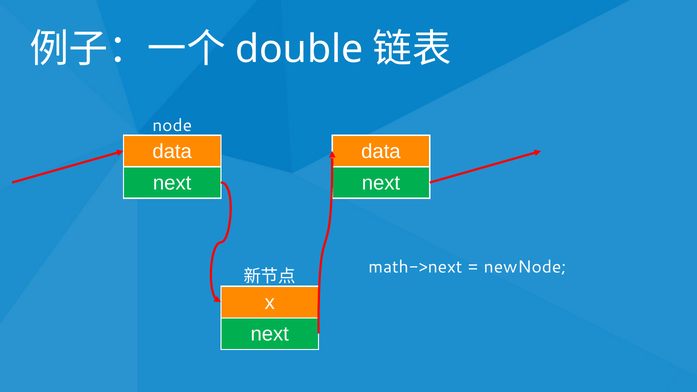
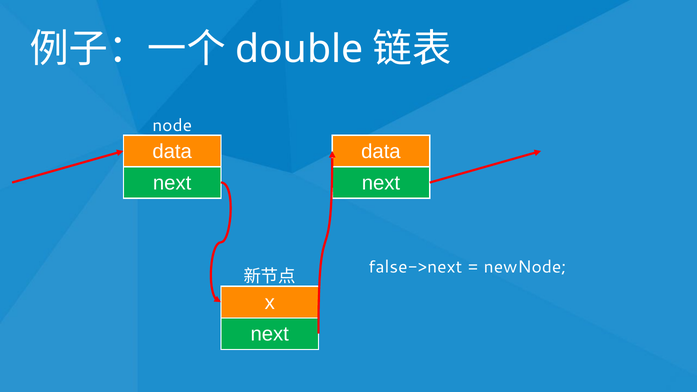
math->next: math->next -> false->next (415, 267)
